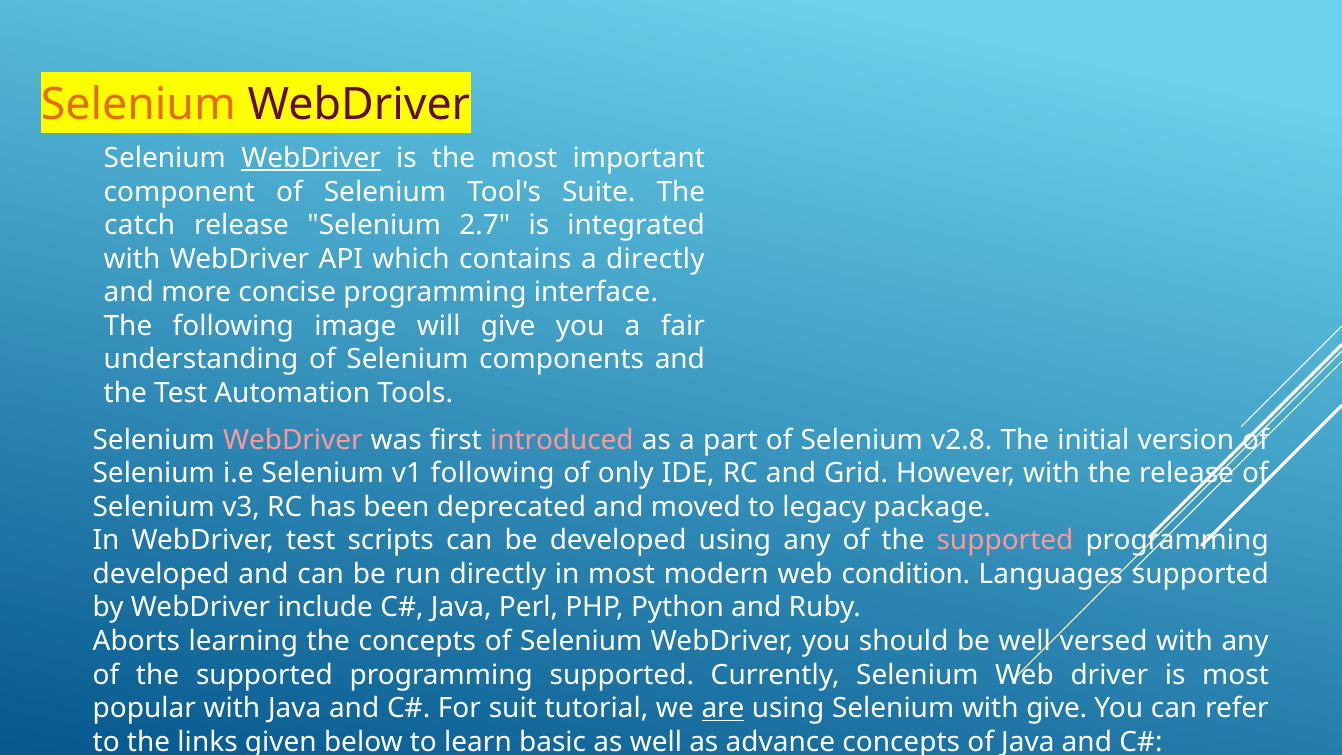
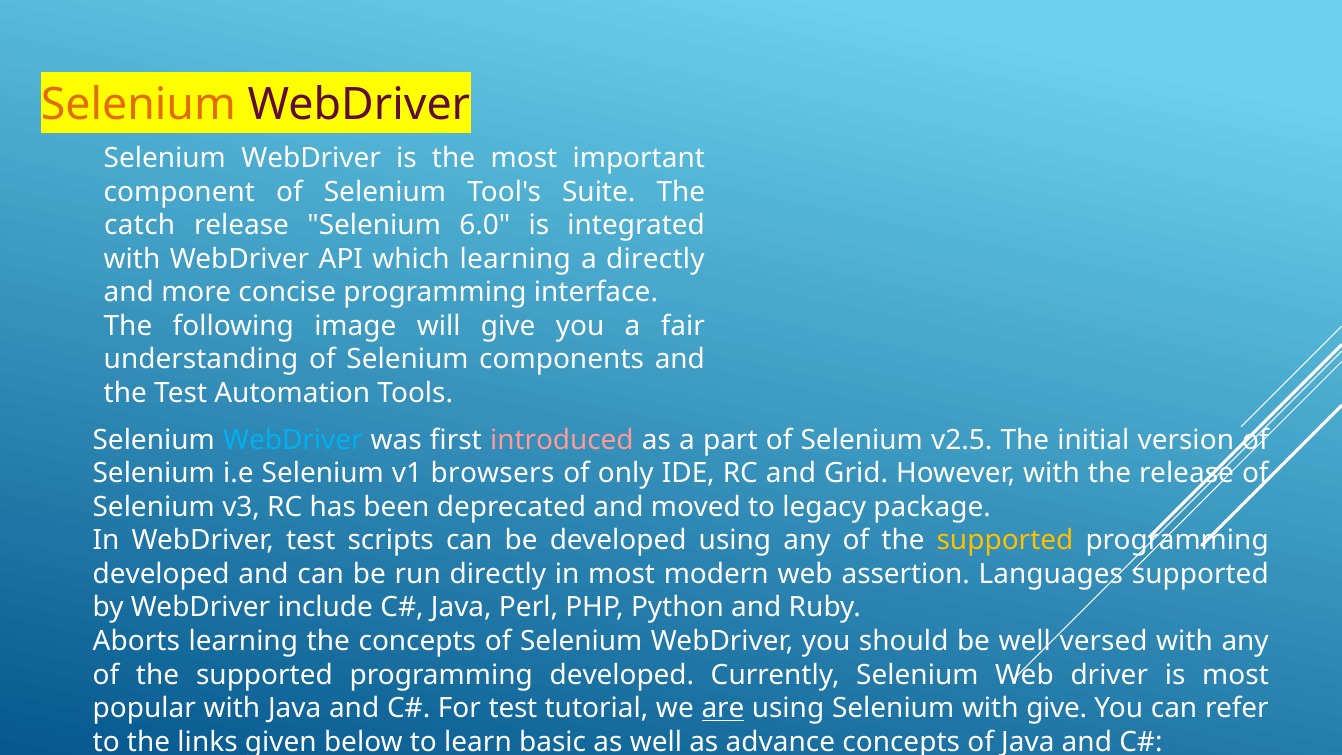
WebDriver underline: present -> none (311, 158)
2.7: 2.7 -> 6.0 (485, 225)
which contains: contains -> learning (515, 259)
WebDriver colour: pink -> light blue (293, 440)
v2.8: v2.8 -> v2.5 (962, 440)
v1 following: following -> browsers (493, 473)
supported colour: pink -> yellow (1005, 541)
condition: condition -> assertion (906, 574)
supported: supported -> developed (622, 675)
For suit: suit -> test (513, 708)
